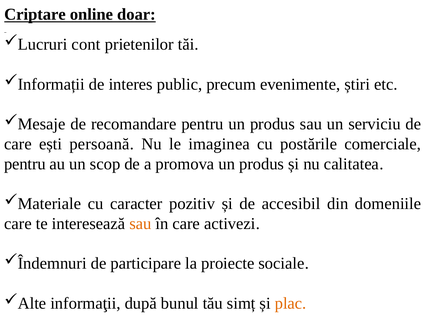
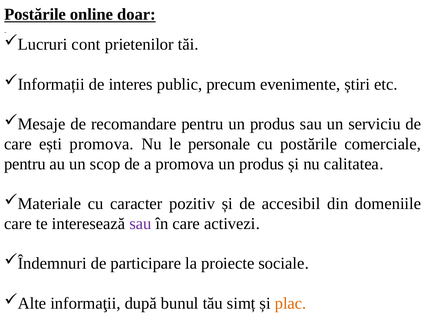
Criptare: Criptare -> Postările (35, 14)
ești persoană: persoană -> promova (102, 144)
imaginea: imaginea -> personale (219, 144)
sau colour: orange -> purple (140, 223)
